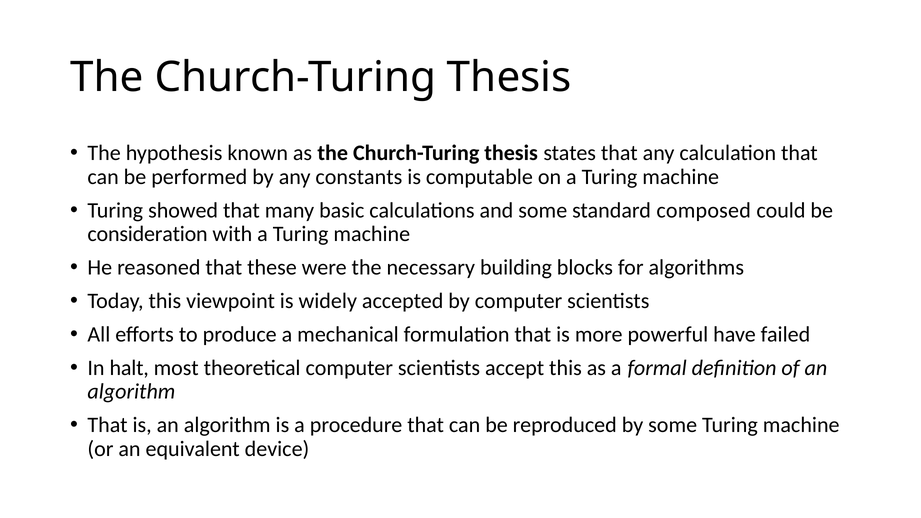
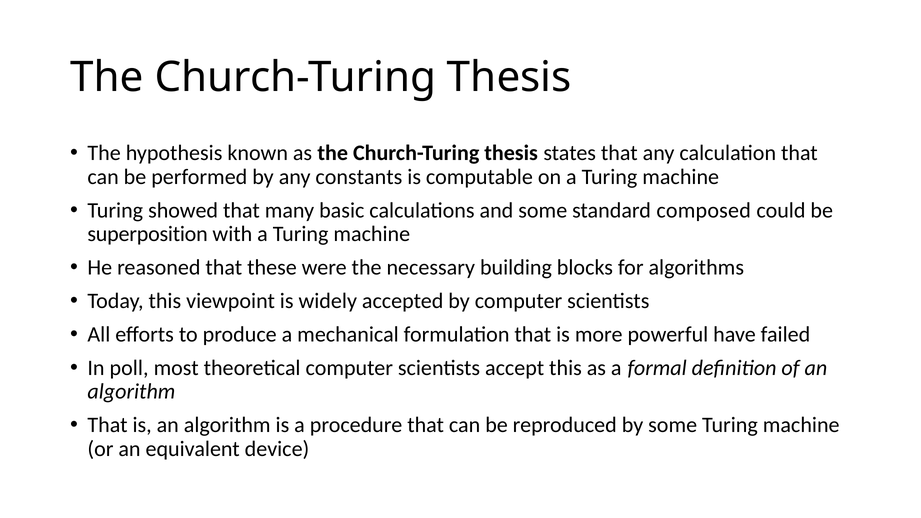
consideration: consideration -> superposition (148, 234)
halt: halt -> poll (129, 368)
